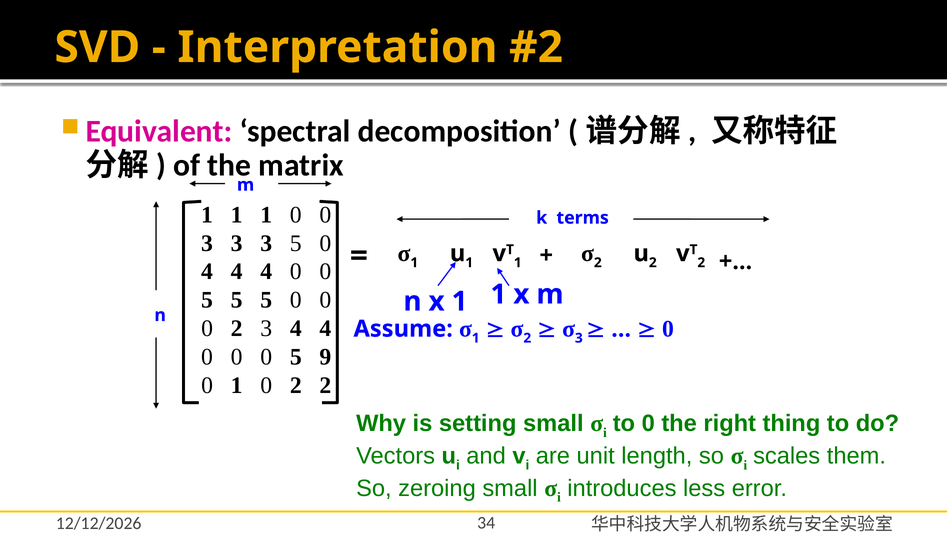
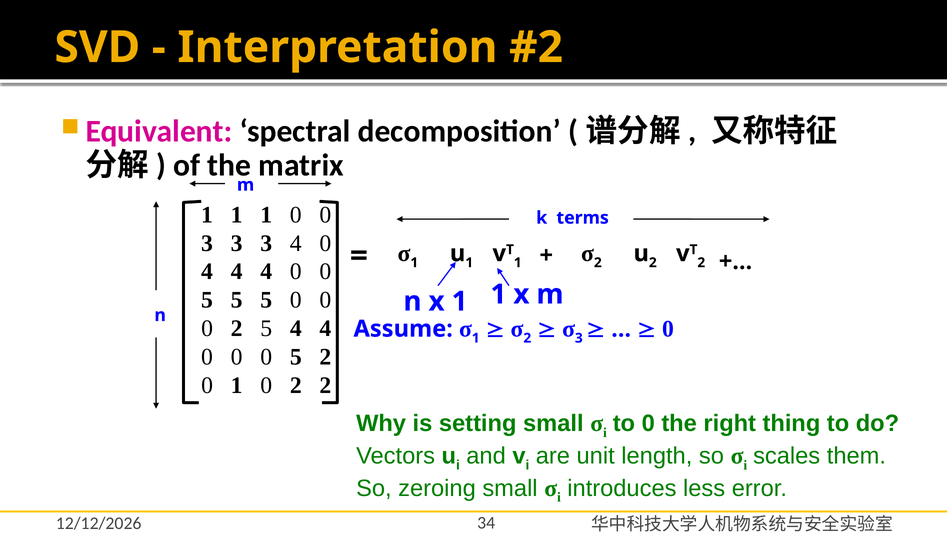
3 5: 5 -> 4 (296, 243)
2 3: 3 -> 5 (266, 328)
5 9: 9 -> 2 (325, 357)
